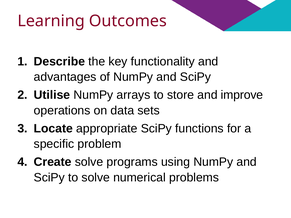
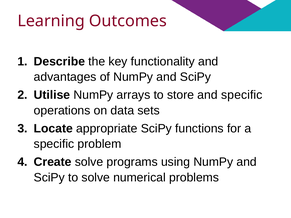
and improve: improve -> specific (242, 95)
